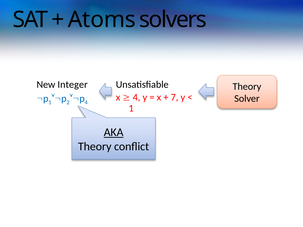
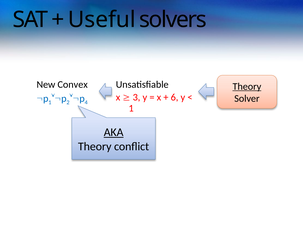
Atoms: Atoms -> Useful (102, 20)
Integer: Integer -> Convex (73, 85)
Theory underline: none -> present (247, 87)
4: 4 -> 3 (137, 97)
7: 7 -> 6 (175, 97)
